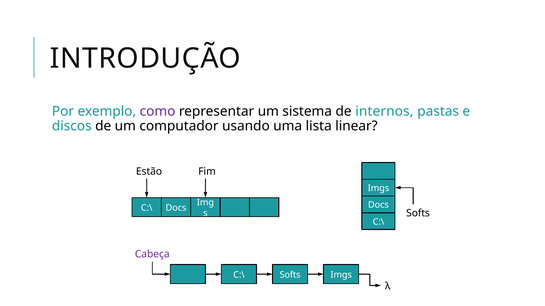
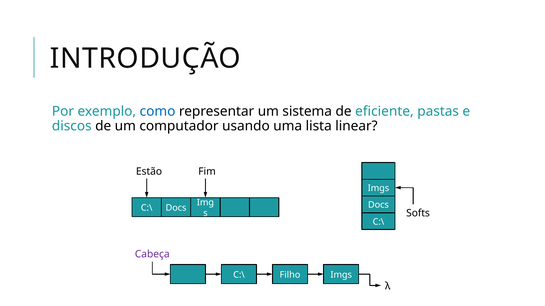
como colour: purple -> blue (158, 112)
internos: internos -> eficiente (384, 112)
C:\ Softs: Softs -> Filho (290, 275)
